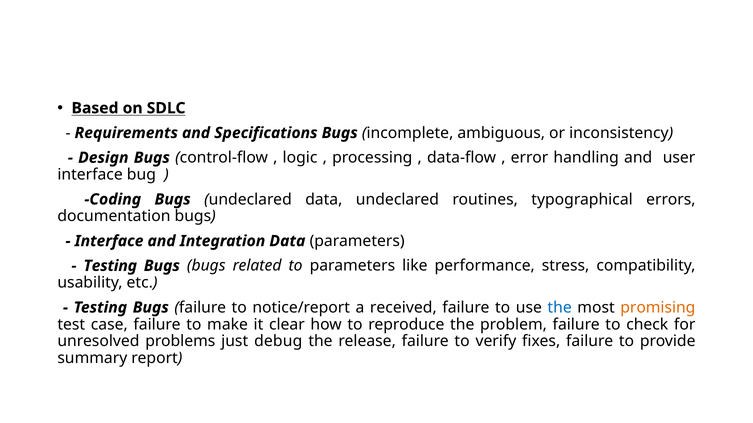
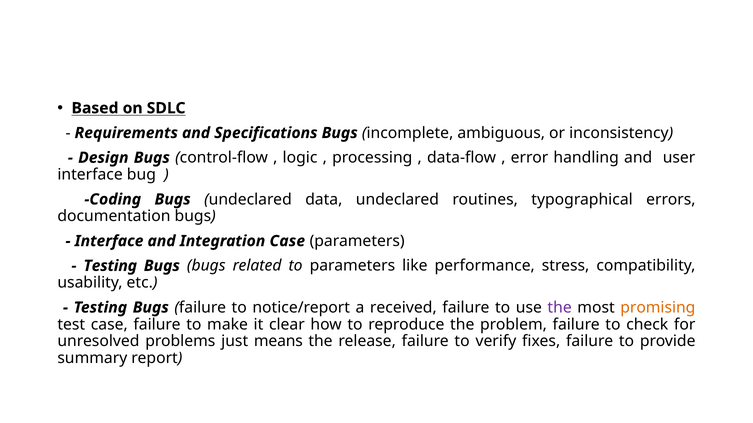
Integration Data: Data -> Case (287, 241)
the colour: blue -> purple (560, 308)
debug: debug -> means (278, 342)
